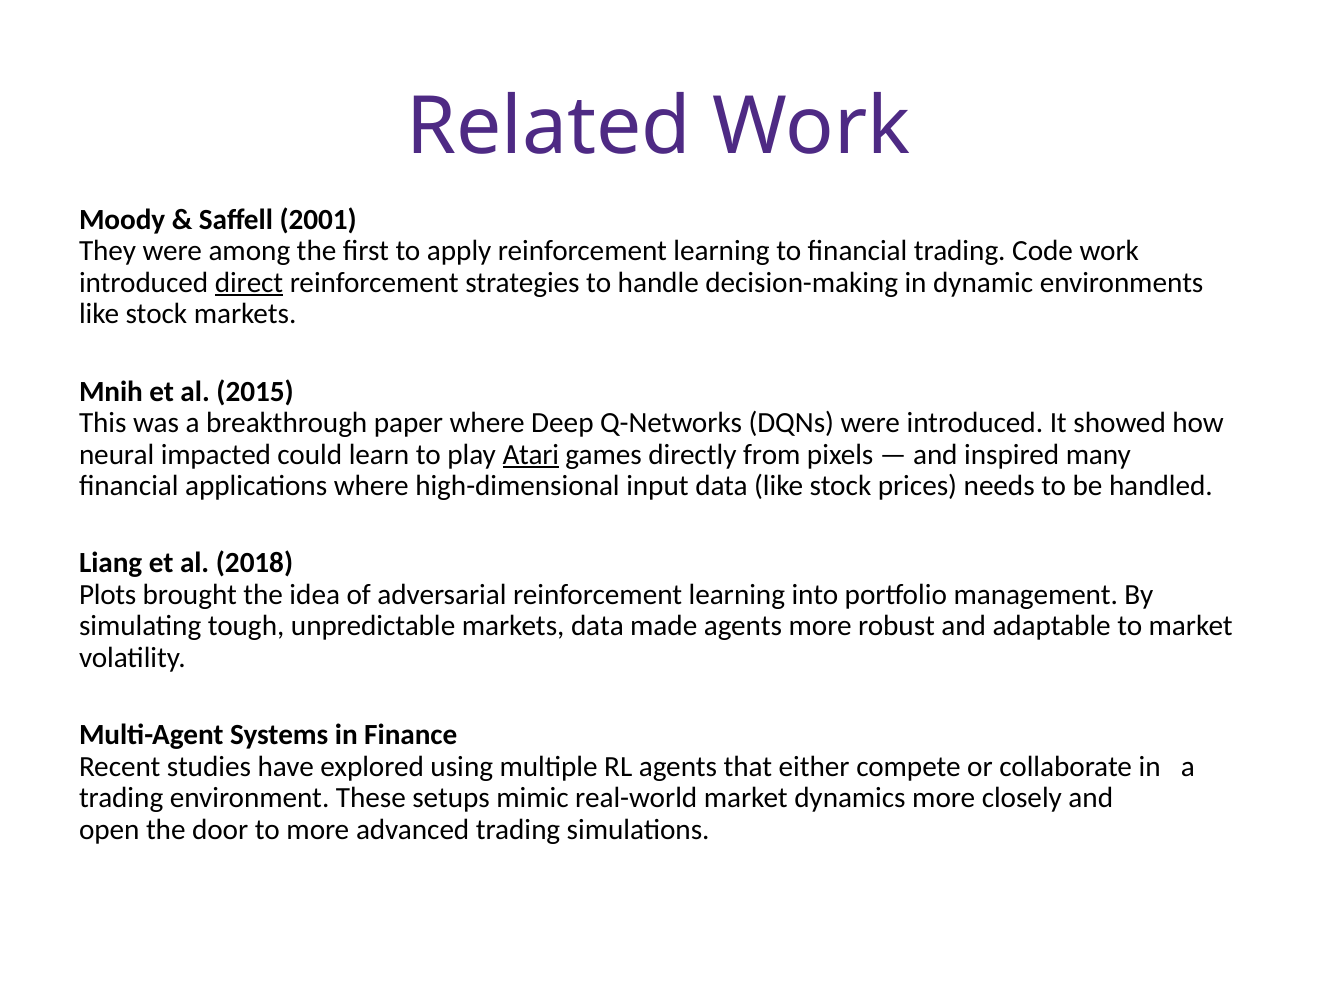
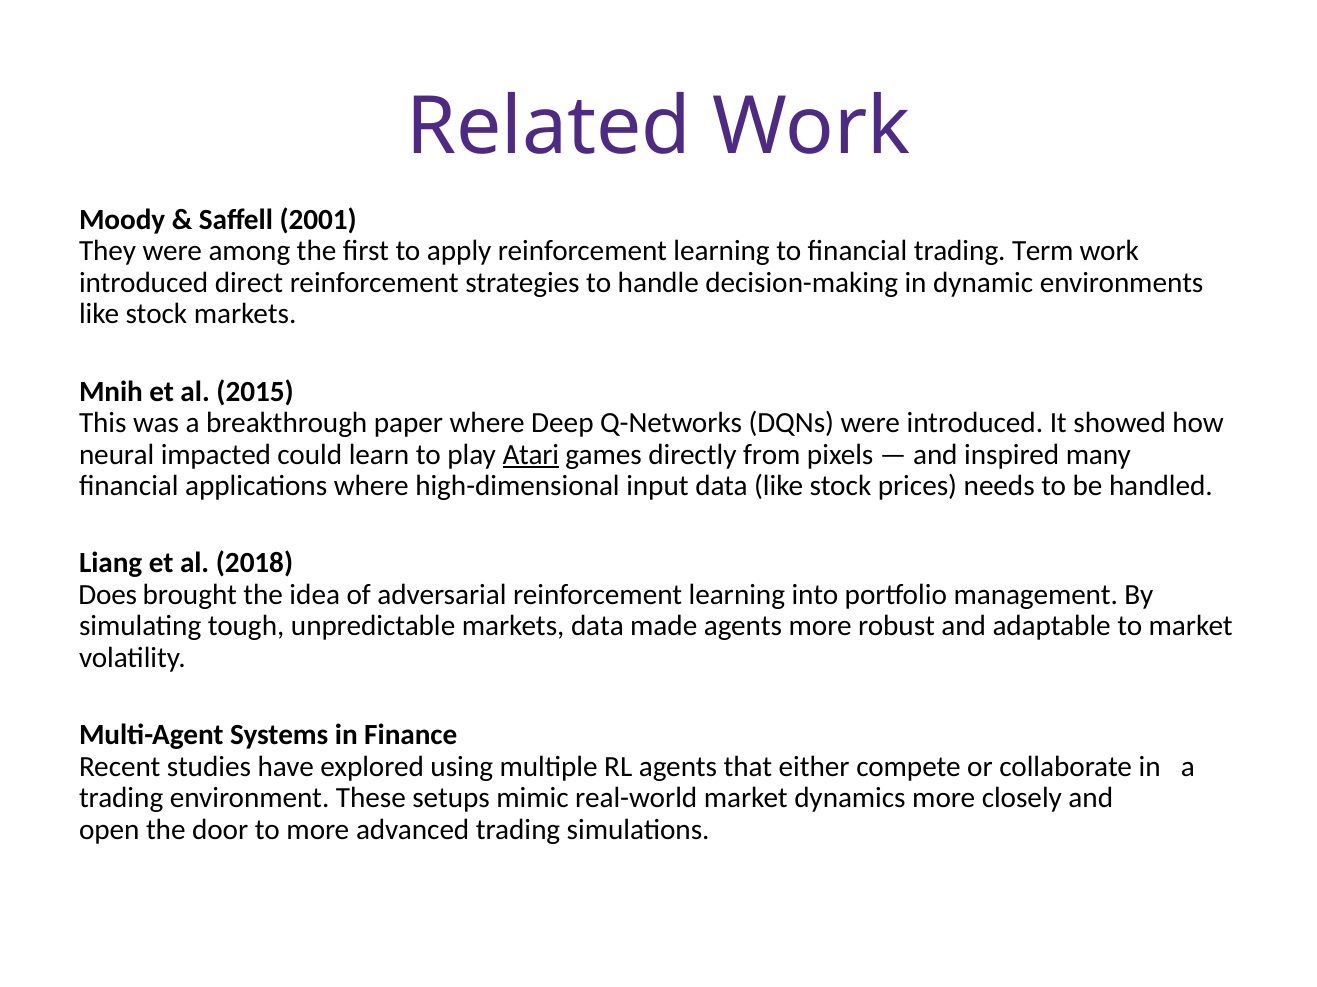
Code: Code -> Term (1043, 251)
direct underline: present -> none (249, 283)
Plots: Plots -> Does (108, 595)
